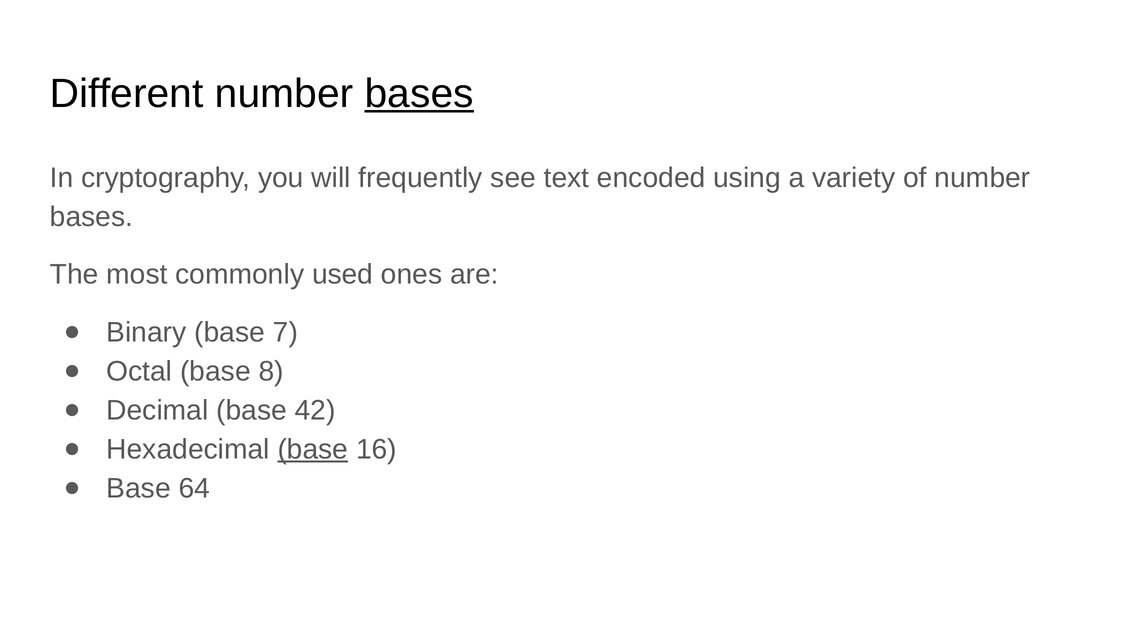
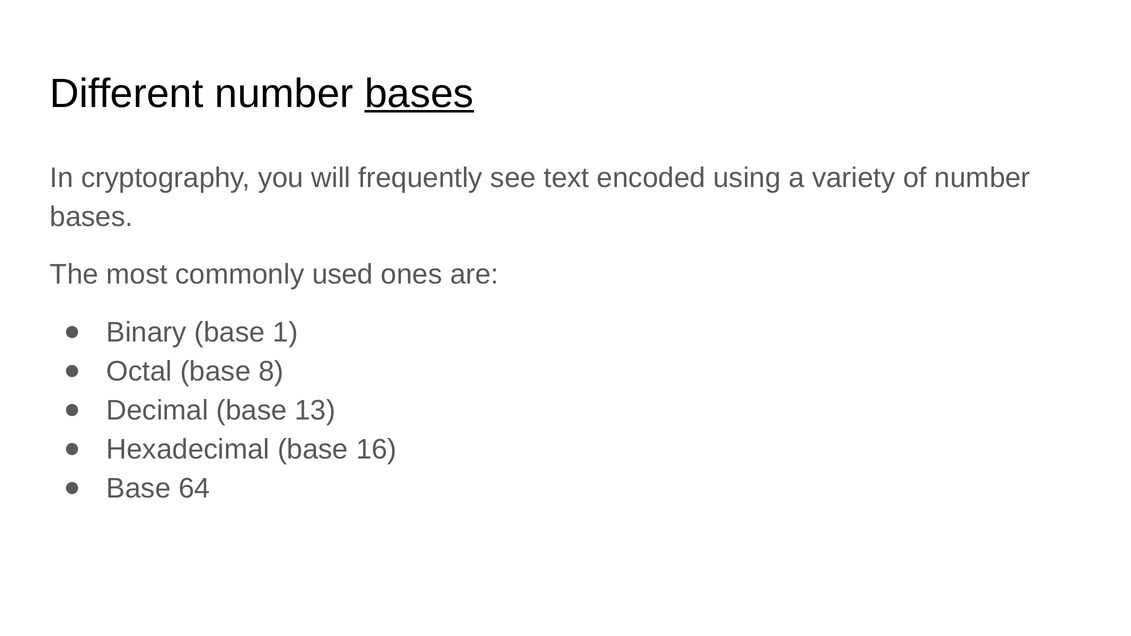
7: 7 -> 1 (285, 333)
42: 42 -> 13 (315, 411)
base underline: present -> none (313, 450)
